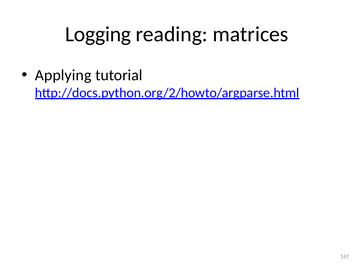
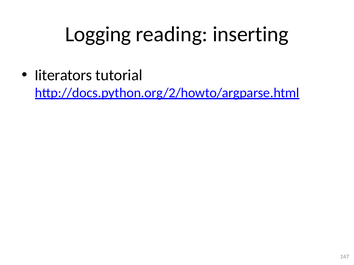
matrices: matrices -> inserting (251, 34)
Applying: Applying -> Iiterators (63, 75)
